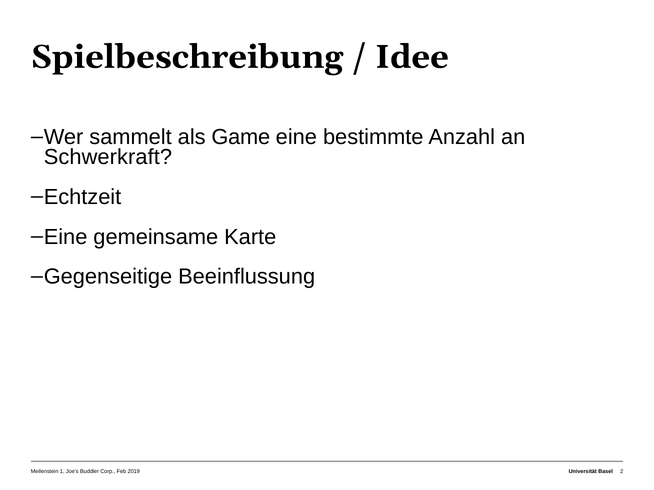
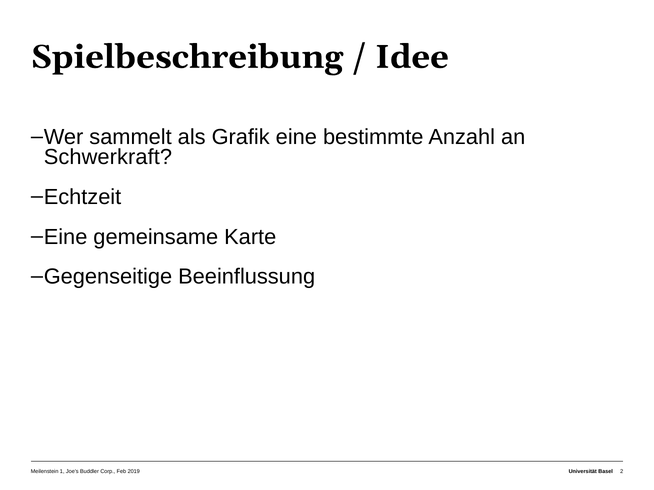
Game: Game -> Grafik (241, 137)
